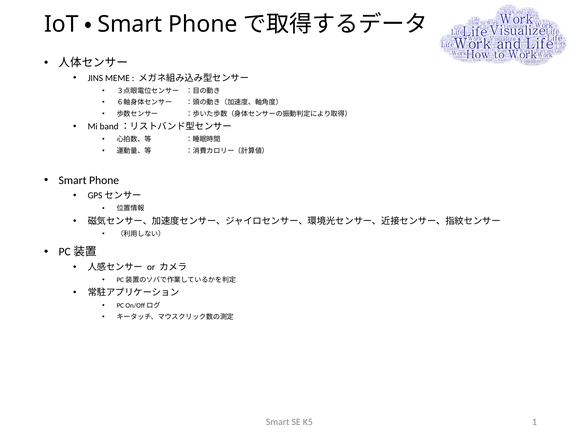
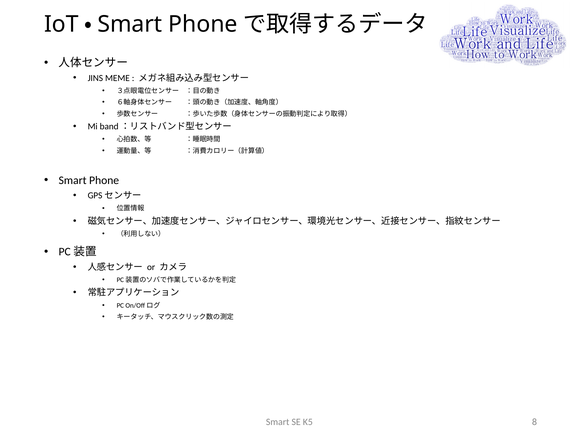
1: 1 -> 8 (535, 422)
